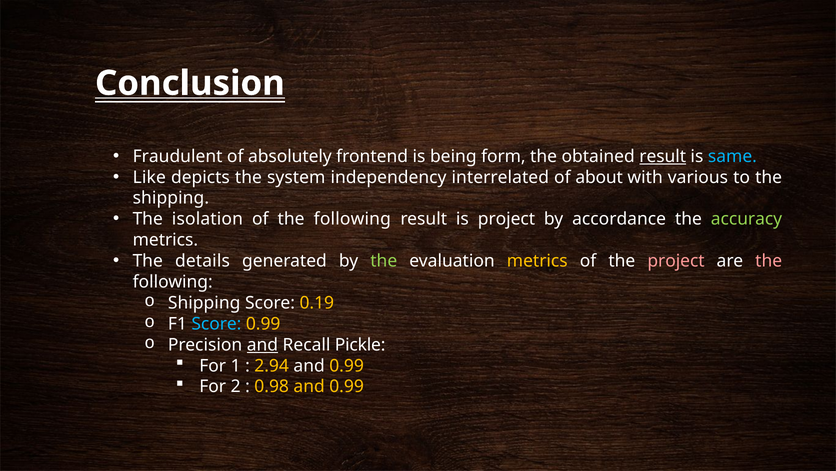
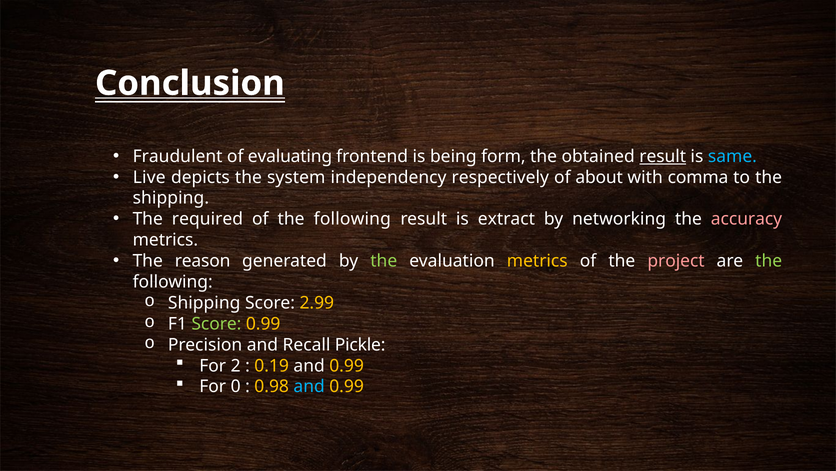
absolutely: absolutely -> evaluating (290, 156)
Like: Like -> Live (149, 177)
interrelated: interrelated -> respectively (500, 177)
various: various -> comma (698, 177)
isolation: isolation -> required (207, 219)
is project: project -> extract (506, 219)
accordance: accordance -> networking (619, 219)
accuracy colour: light green -> pink (746, 219)
details: details -> reason (203, 261)
the colour: pink -> light green (769, 261)
0.19: 0.19 -> 2.99 (317, 303)
Score colour: light blue -> light green (216, 323)
and underline: present -> none (262, 344)
1: 1 -> 2 (236, 365)
2.94: 2.94 -> 0.19 (272, 365)
2: 2 -> 0 (236, 386)
and colour: yellow -> light blue (309, 386)
